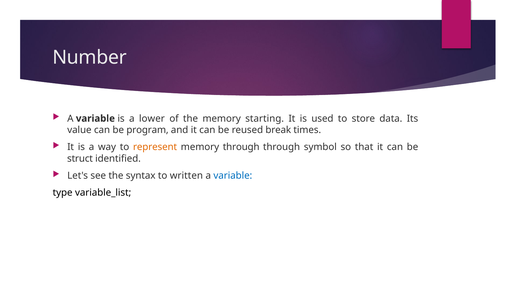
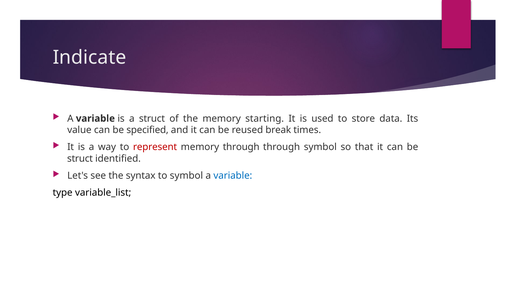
Number: Number -> Indicate (90, 58)
a lower: lower -> struct (152, 119)
program: program -> specified (147, 130)
represent colour: orange -> red (155, 147)
to written: written -> symbol (186, 176)
